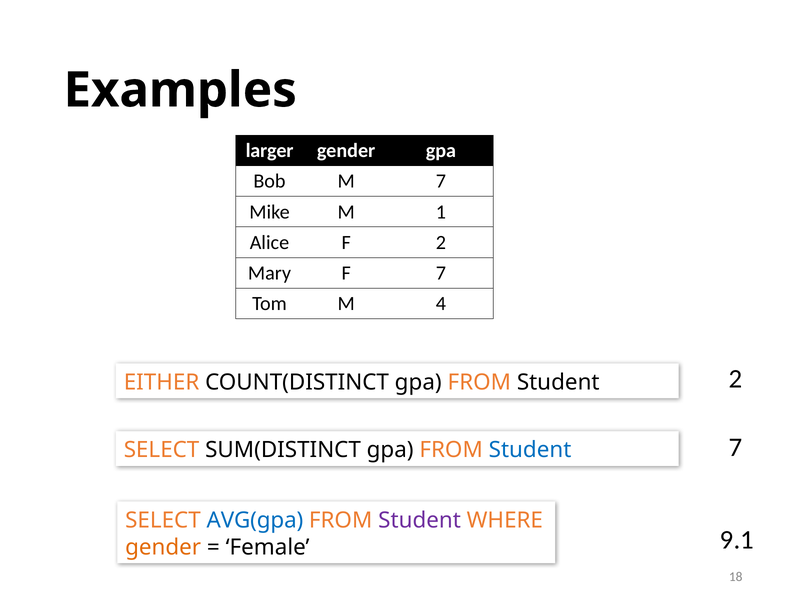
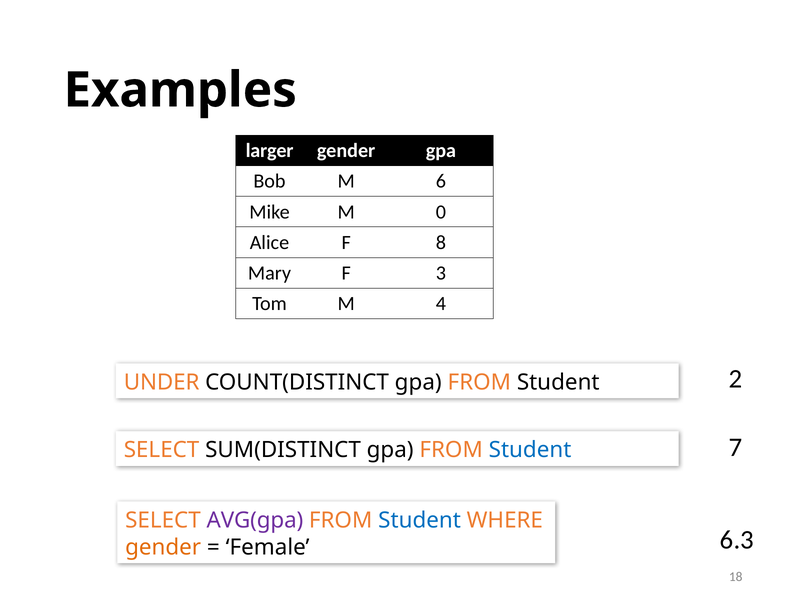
M 7: 7 -> 6 (441, 181)
1: 1 -> 0 (441, 212)
F 2: 2 -> 8 (441, 243)
F 7: 7 -> 3 (441, 273)
EITHER: EITHER -> UNDER (162, 383)
AVG(gpa colour: blue -> purple (255, 521)
Student colour: purple -> blue (420, 521)
9.1: 9.1 -> 6.3 (737, 540)
